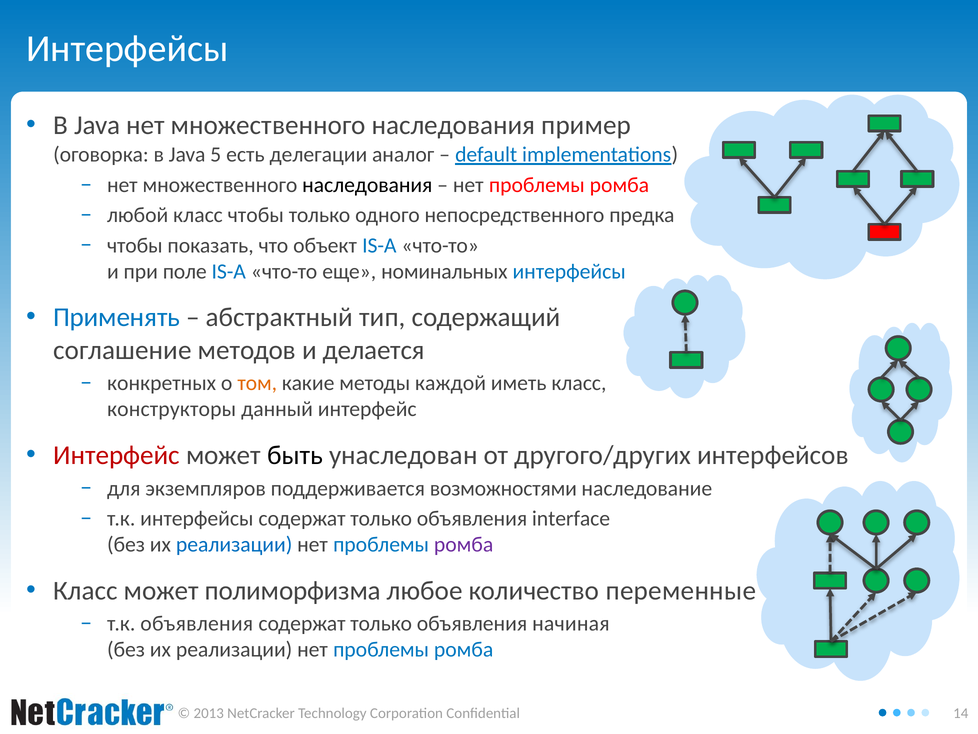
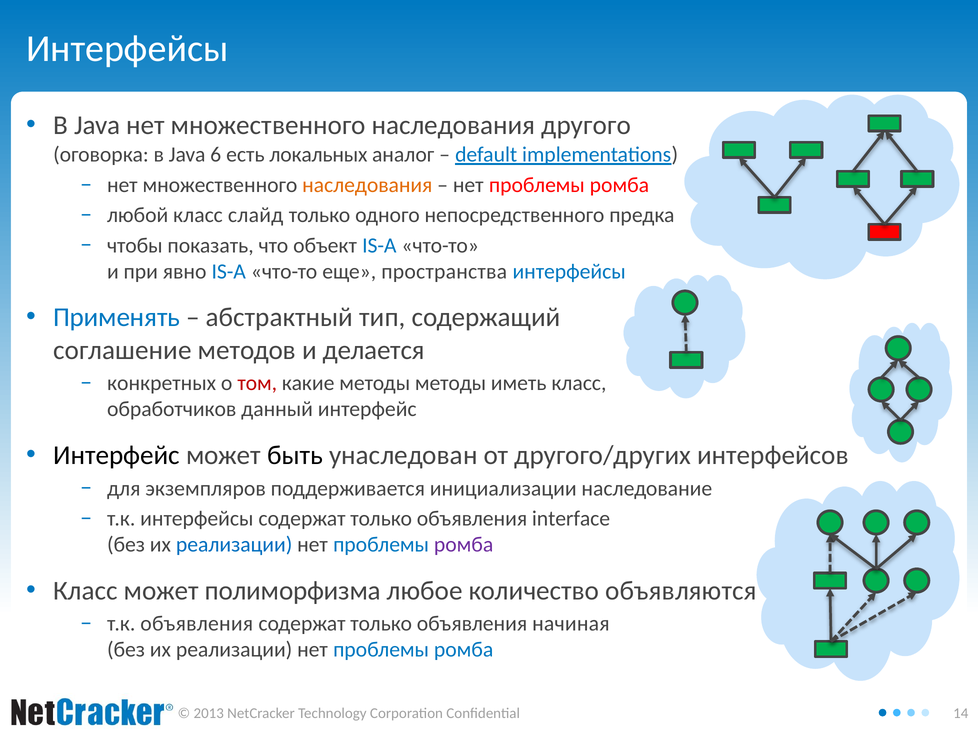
пример: пример -> другого (586, 125)
5: 5 -> 6 (216, 154)
делегации: делегации -> локальных (318, 154)
наследования colour: black -> orange (367, 185)
класс чтобы: чтобы -> слайд (256, 215)
поле: поле -> явно (185, 271)
номинальных: номинальных -> пространства (444, 271)
том colour: orange -> red (257, 383)
методы каждой: каждой -> методы (451, 383)
конструкторы: конструкторы -> обработчиков (172, 409)
Интерфейс colour: red -> black (117, 455)
возможностями: возможностями -> инициализации (503, 488)
переменные: переменные -> объявляются (681, 590)
